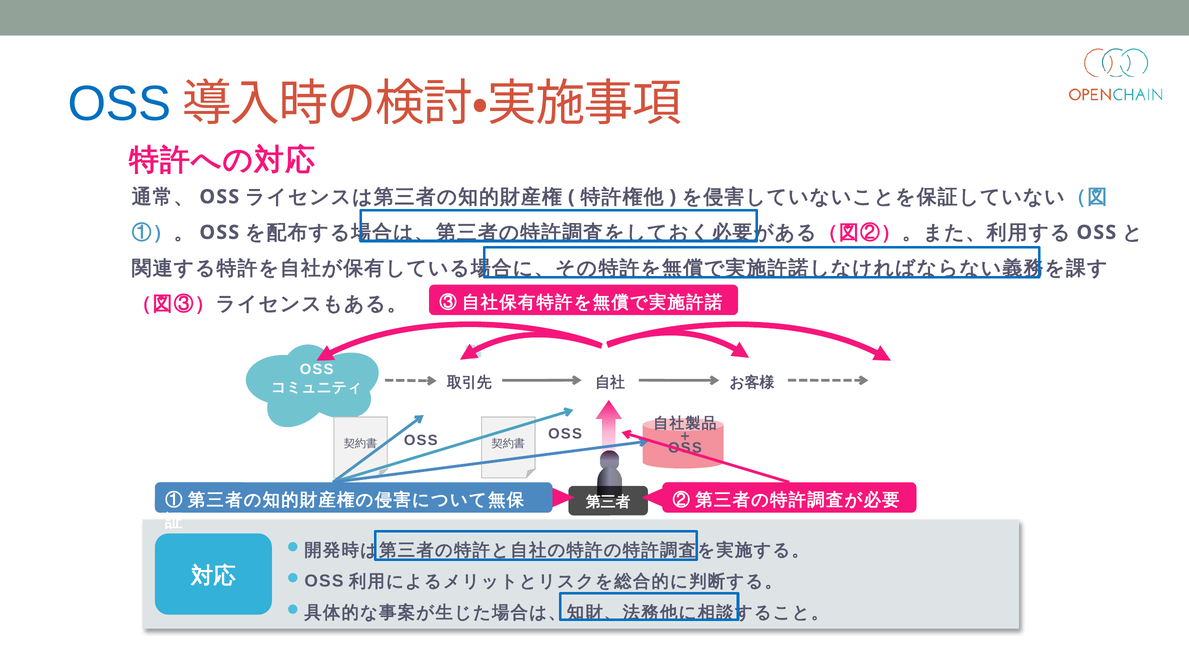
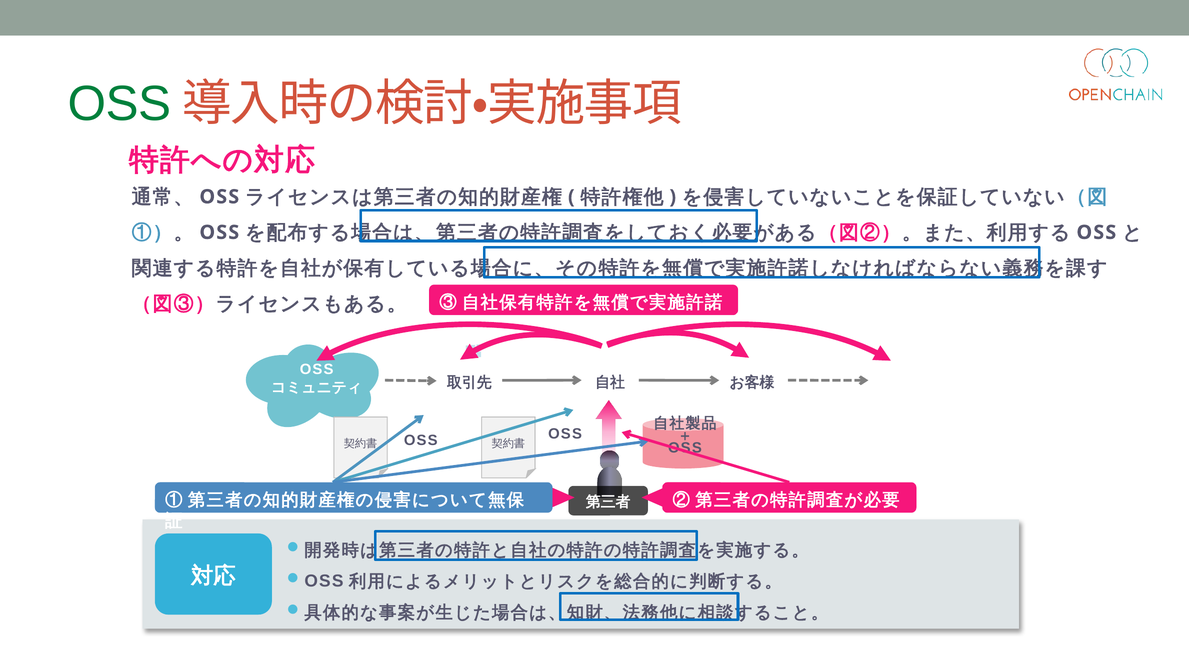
OSS colour: blue -> green (120, 104)
